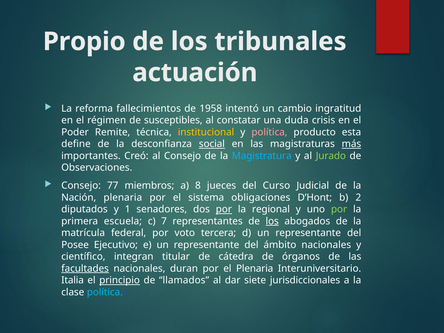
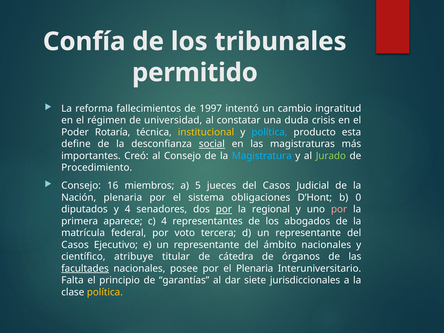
Propio: Propio -> Confía (84, 42)
actuación: actuación -> permitido (195, 73)
1958: 1958 -> 1997 (211, 109)
susceptibles: susceptibles -> universidad (173, 120)
Remite: Remite -> Rotaría (113, 132)
política colour: pink -> light blue (269, 132)
más underline: present -> none (351, 144)
Observaciones: Observaciones -> Procedimiento (97, 168)
77: 77 -> 16 (113, 186)
8: 8 -> 5 (198, 186)
jueces del Curso: Curso -> Casos (276, 186)
2: 2 -> 0 (358, 198)
y 1: 1 -> 4 (128, 209)
por colour: light green -> pink (339, 209)
escuela: escuela -> aparece (123, 221)
c 7: 7 -> 4 (164, 221)
los underline: present -> none (272, 221)
Posee: Posee -> Casos (75, 245)
integran: integran -> atribuye (134, 257)
duran: duran -> posee (184, 269)
Italia: Italia -> Falta (72, 280)
principio underline: present -> none (120, 280)
llamados: llamados -> garantías (184, 280)
política colour: light blue -> yellow (105, 292)
